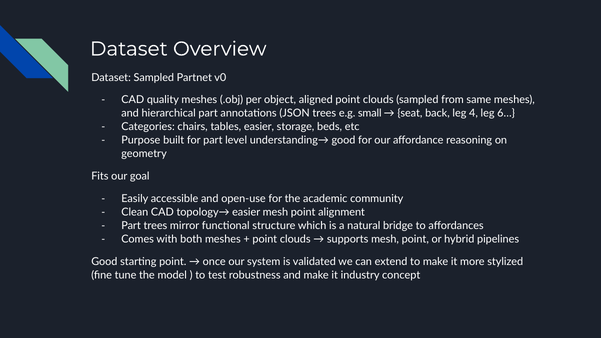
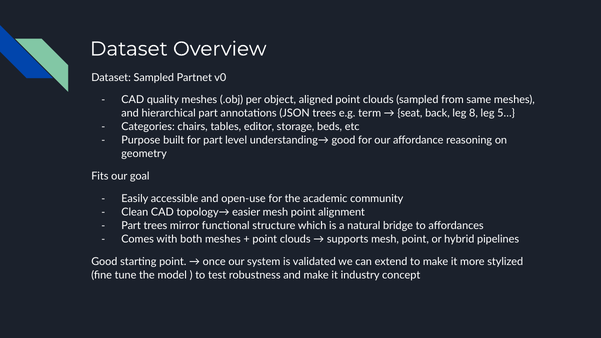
small: small -> term (370, 113)
4: 4 -> 8 (473, 113)
6…: 6… -> 5… (506, 113)
tables easier: easier -> editor (259, 127)
